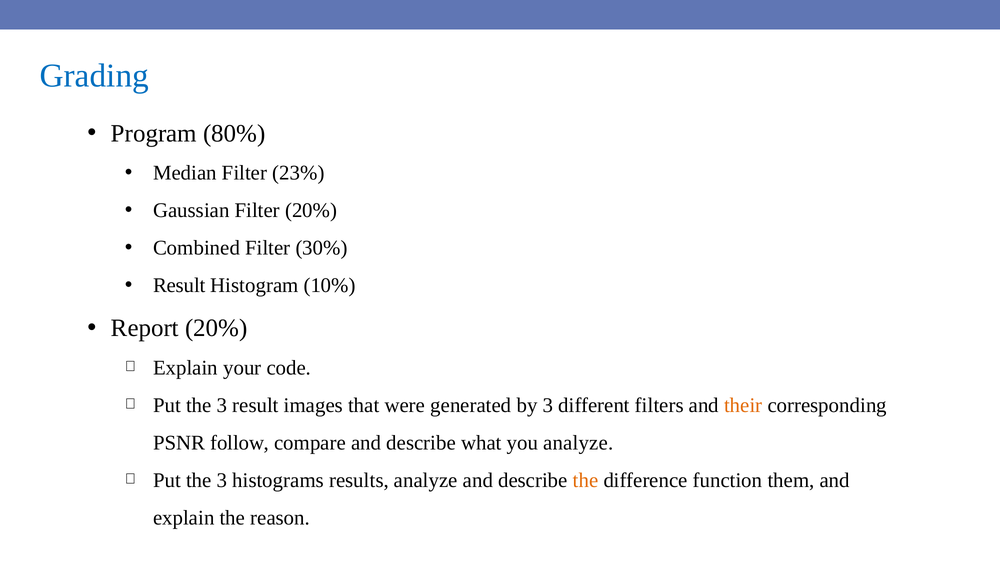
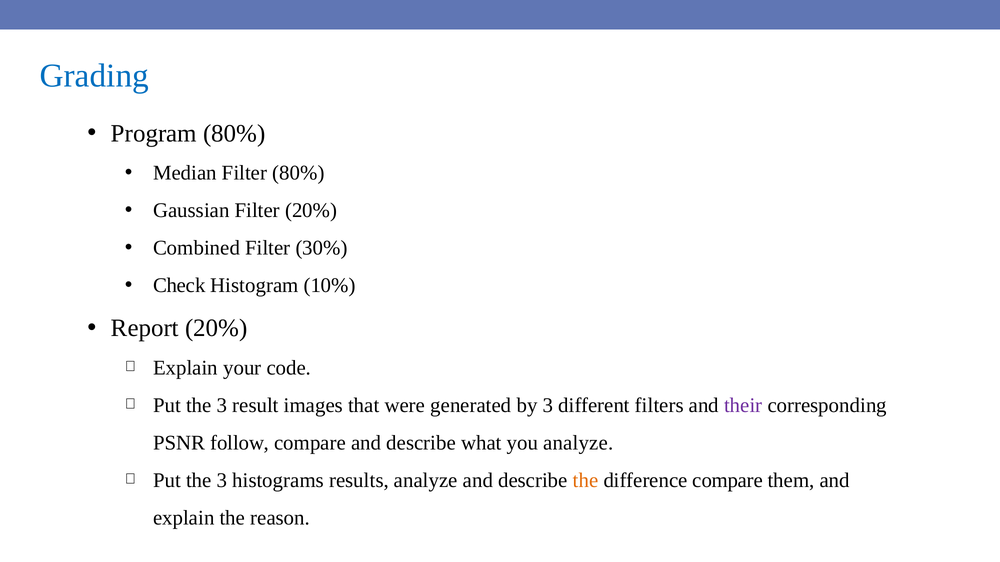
Filter 23%: 23% -> 80% (298, 173)
Result: Result -> Check (179, 286)
their colour: orange -> purple (743, 406)
difference function: function -> compare (728, 481)
